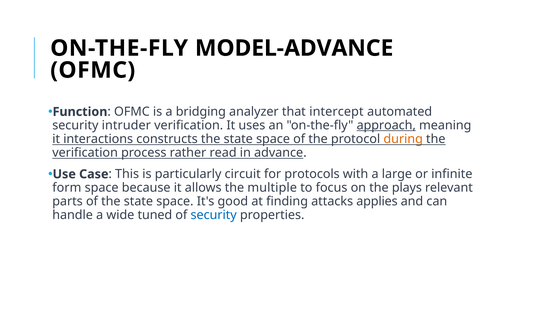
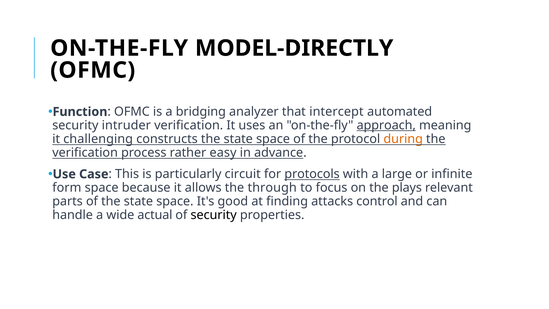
MODEL-ADVANCE: MODEL-ADVANCE -> MODEL-DIRECTLY (294, 48)
interactions: interactions -> challenging (98, 139)
read: read -> easy (223, 152)
protocols underline: none -> present (312, 174)
multiple: multiple -> through (272, 188)
applies: applies -> control (377, 201)
tuned: tuned -> actual (155, 215)
security colour: blue -> black (214, 215)
